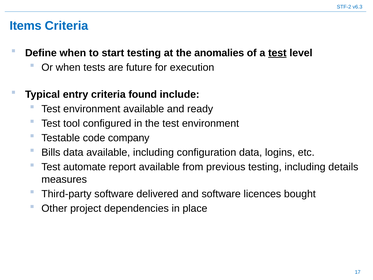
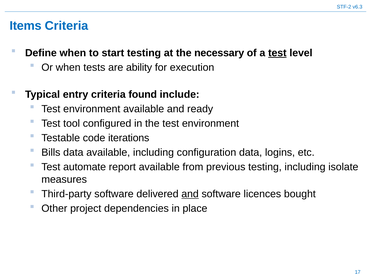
anomalies: anomalies -> necessary (219, 53)
future: future -> ability (139, 67)
company: company -> iterations (129, 138)
details: details -> isolate (343, 167)
and underline: none -> present (190, 194)
